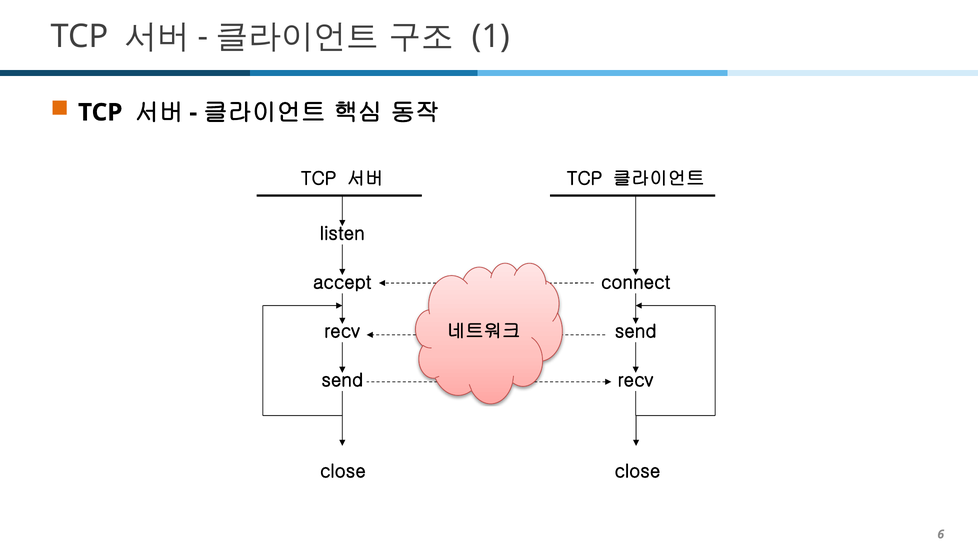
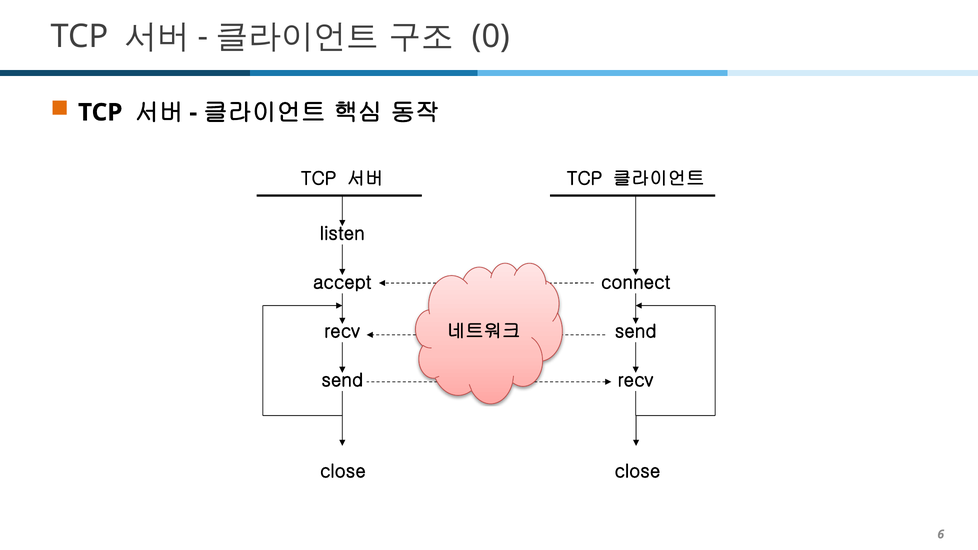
1: 1 -> 0 (491, 37)
